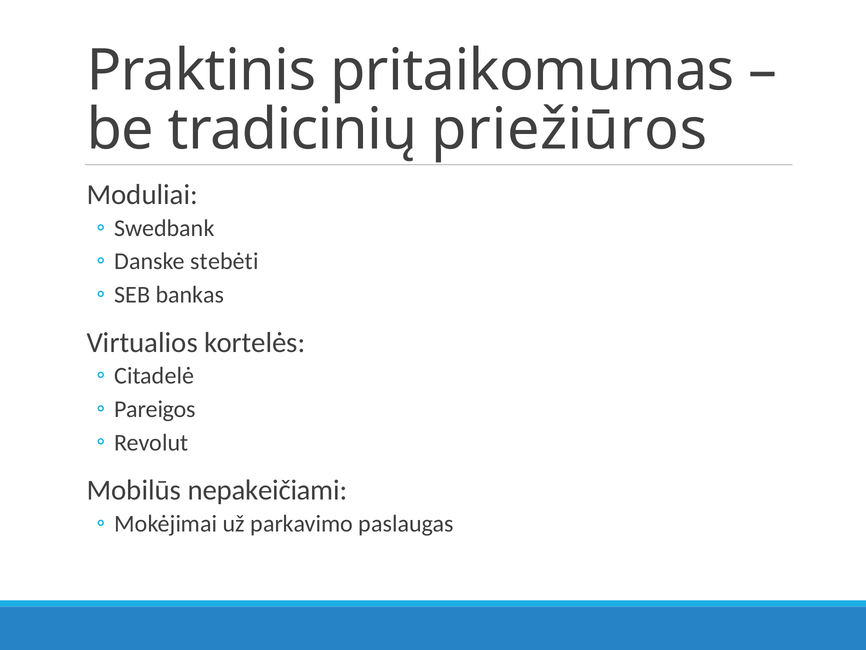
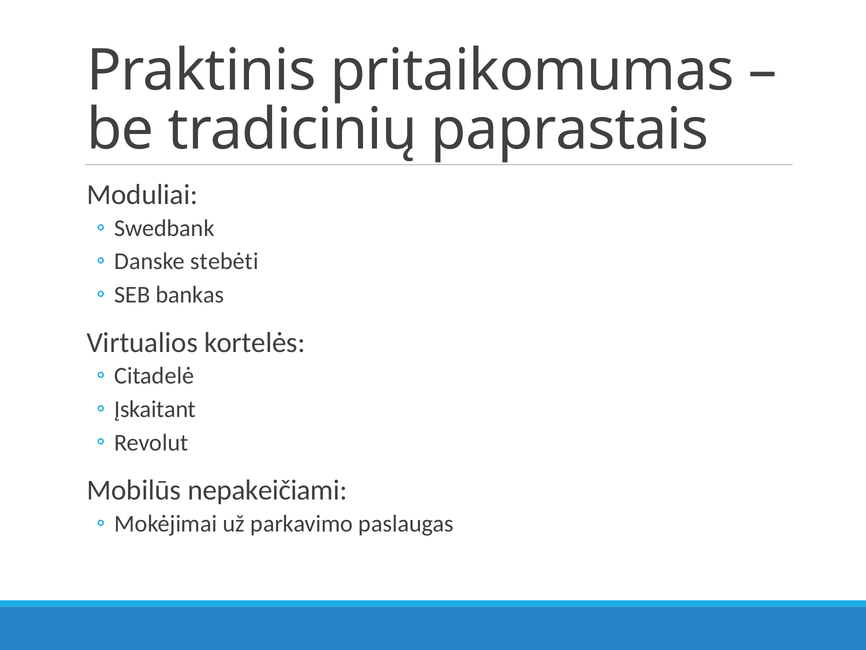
priežiūros: priežiūros -> paprastais (570, 129)
Pareigos: Pareigos -> Įskaitant (155, 409)
